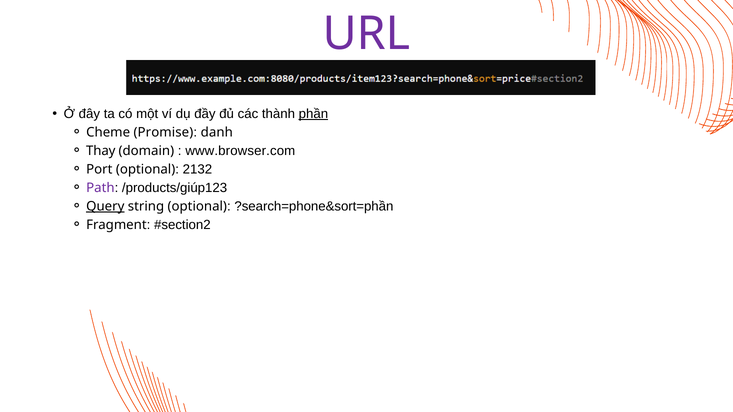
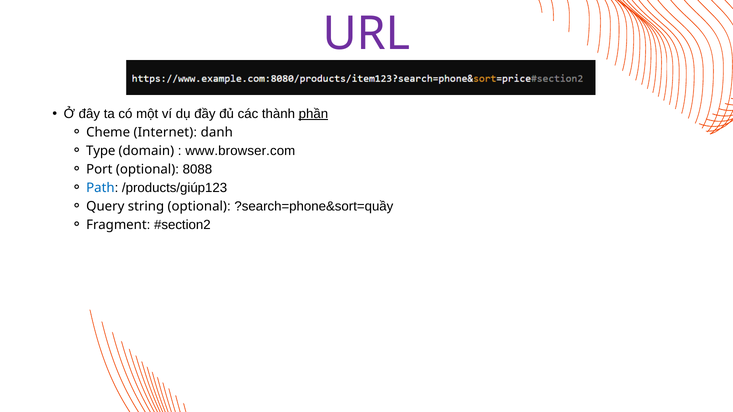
Promise: Promise -> Internet (163, 132)
Thay: Thay -> Type (101, 151)
2132: 2132 -> 8088 (197, 170)
Path colour: purple -> blue (100, 188)
Query underline: present -> none (105, 207)
?search=phone&sort=phần: ?search=phone&sort=phần -> ?search=phone&sort=quầy (314, 207)
